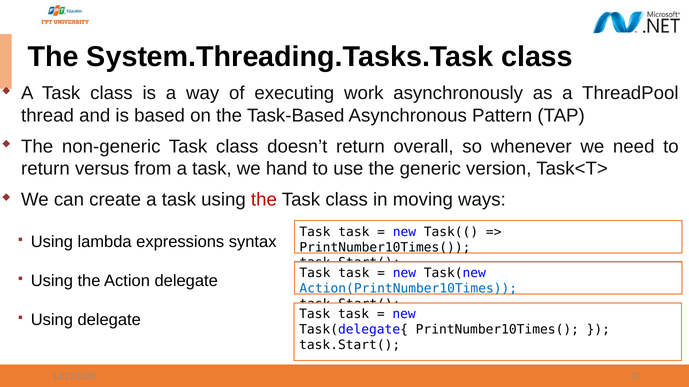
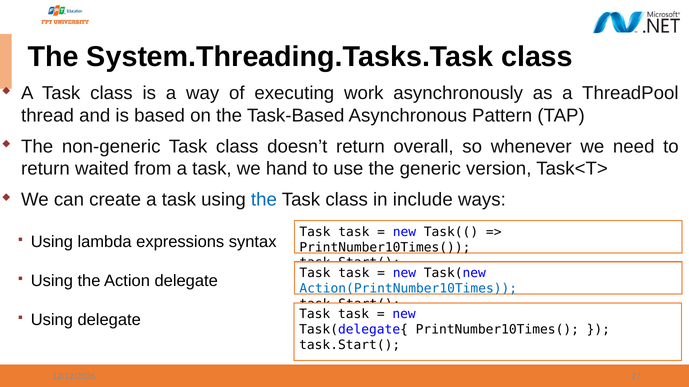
versus: versus -> waited (102, 169)
the colour: red -> blue (264, 200)
moving: moving -> include (423, 200)
